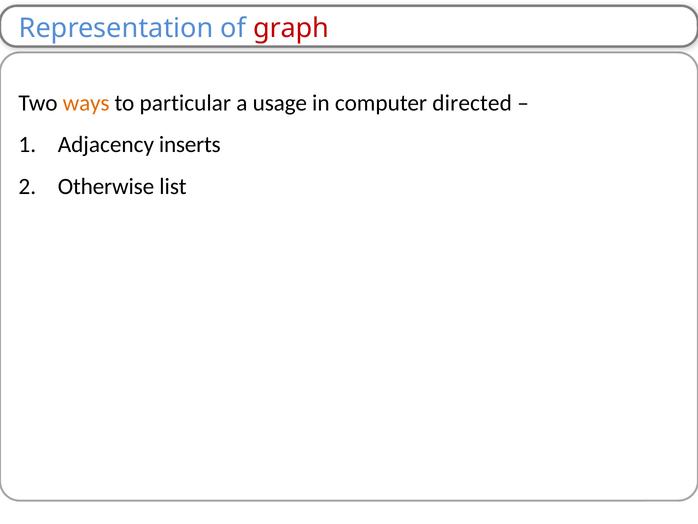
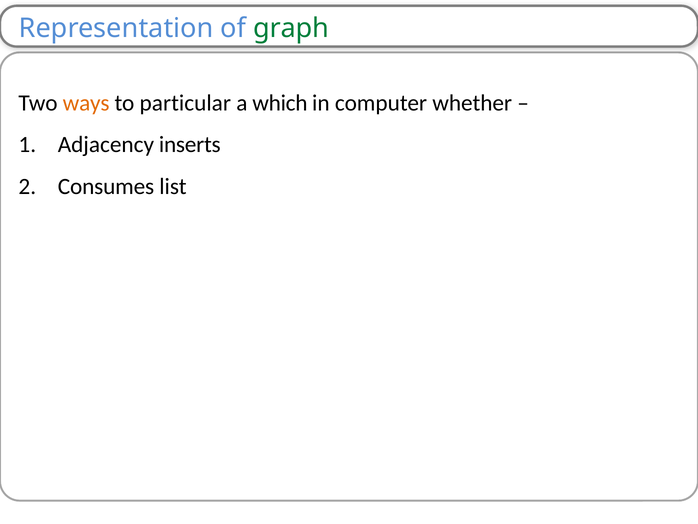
graph colour: red -> green (291, 28)
usage: usage -> which (280, 103)
directed: directed -> whether (472, 103)
Otherwise: Otherwise -> Consumes (106, 187)
